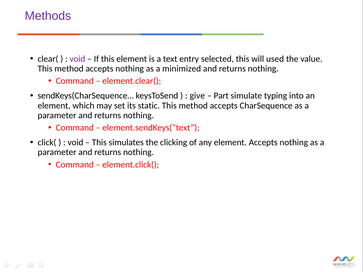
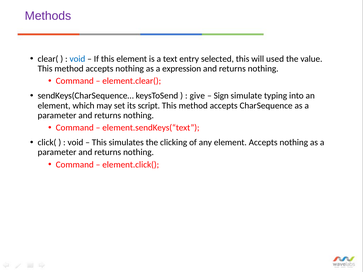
void colour: purple -> blue (77, 59)
minimized: minimized -> expression (182, 69)
Part: Part -> Sign (221, 96)
static: static -> script (149, 106)
